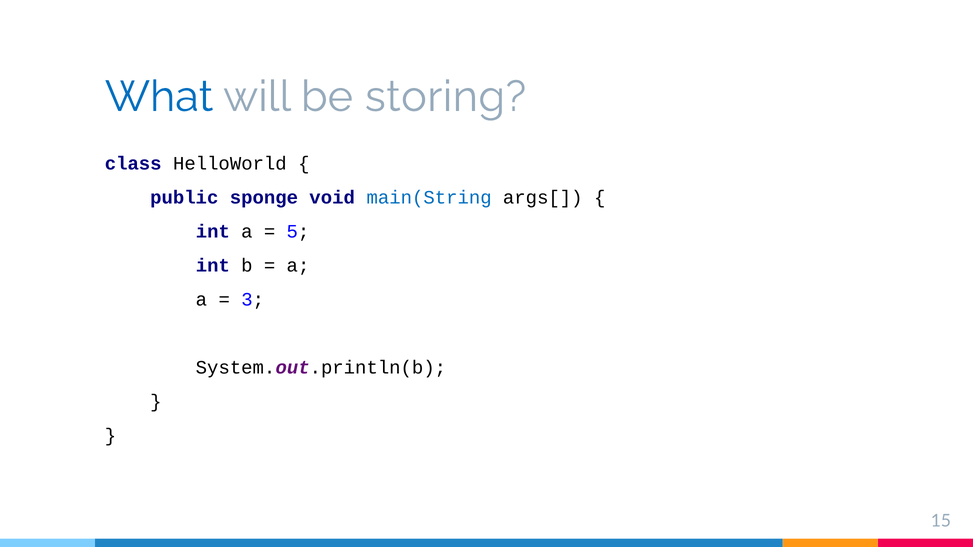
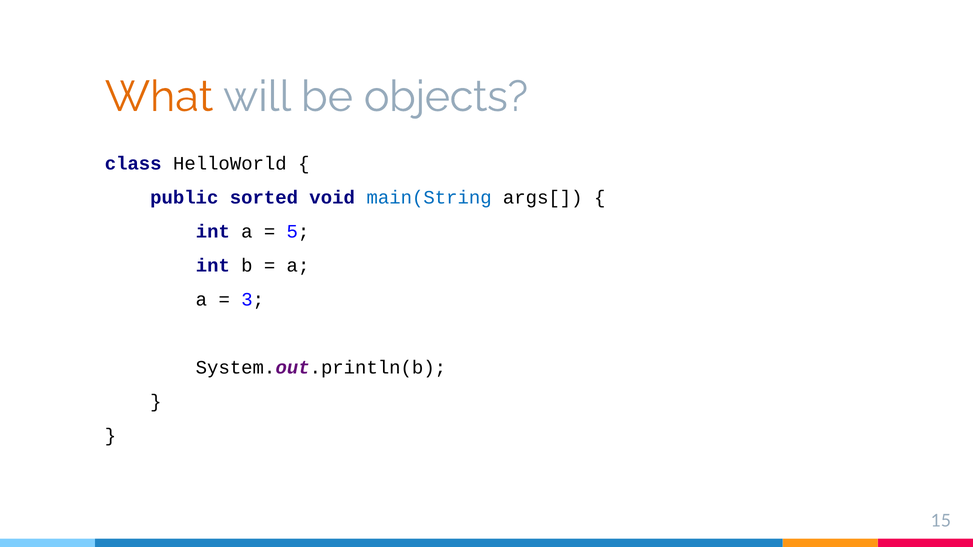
What colour: blue -> orange (159, 97)
storing: storing -> objects (446, 97)
sponge: sponge -> sorted (264, 198)
